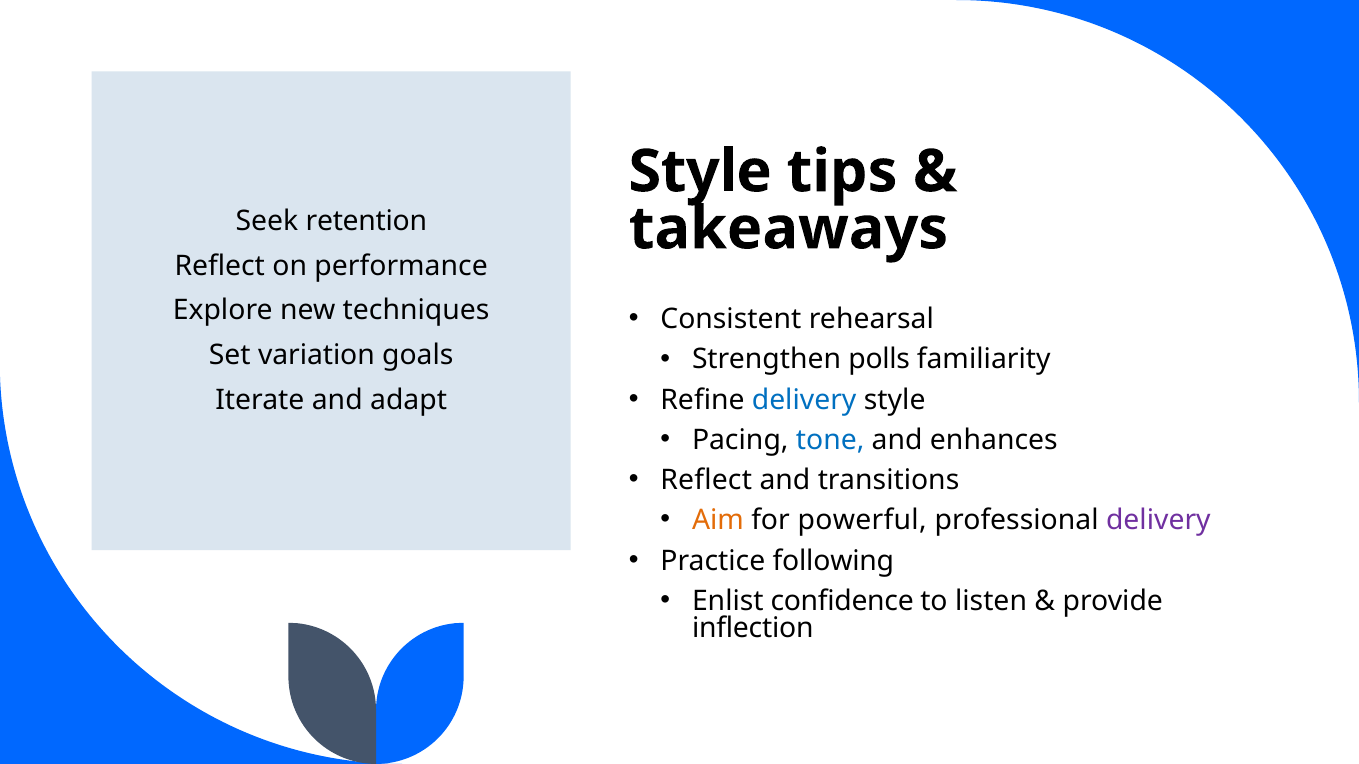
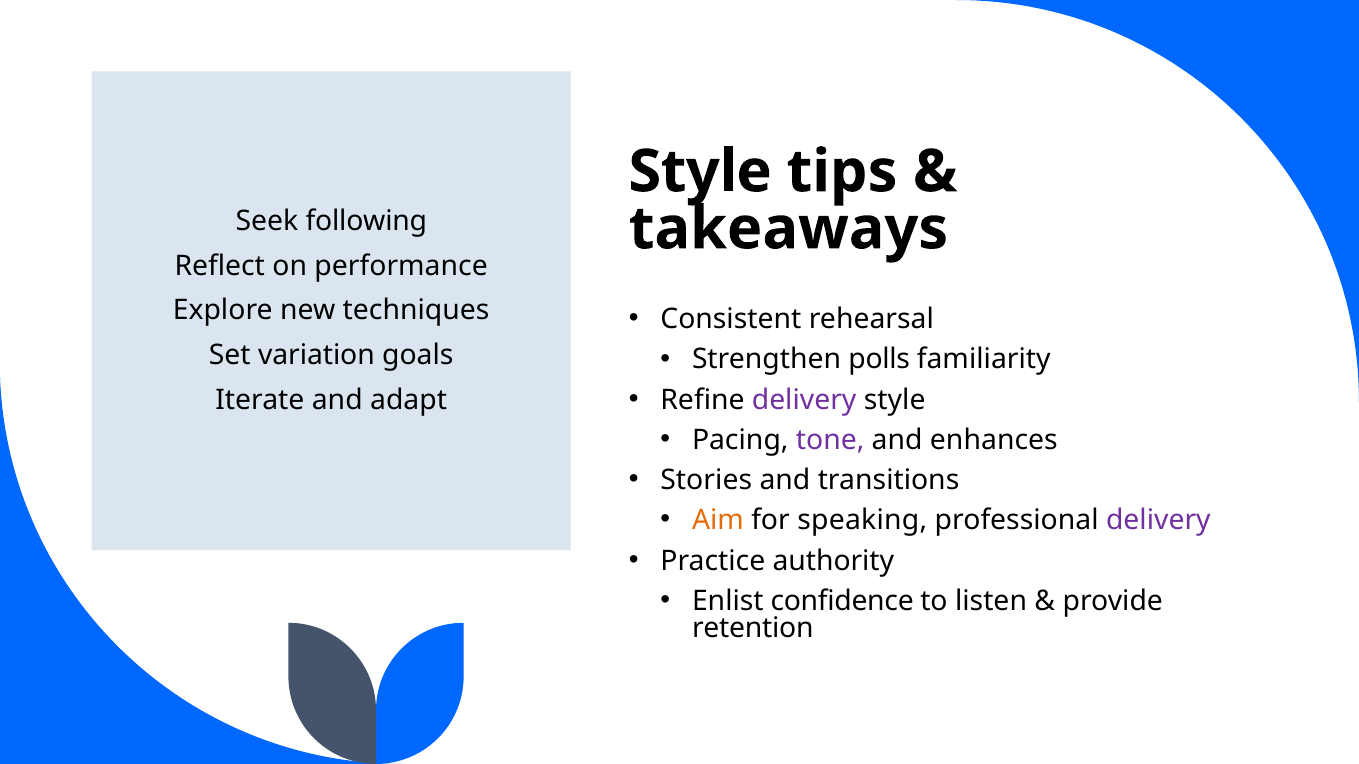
retention: retention -> following (366, 221)
delivery colour: blue -> purple (804, 400)
tone colour: blue -> purple (830, 440)
Reflect: Reflect -> Stories (706, 480)
powerful: powerful -> speaking (862, 521)
following: following -> authority (833, 561)
inflection: inflection -> retention (753, 629)
